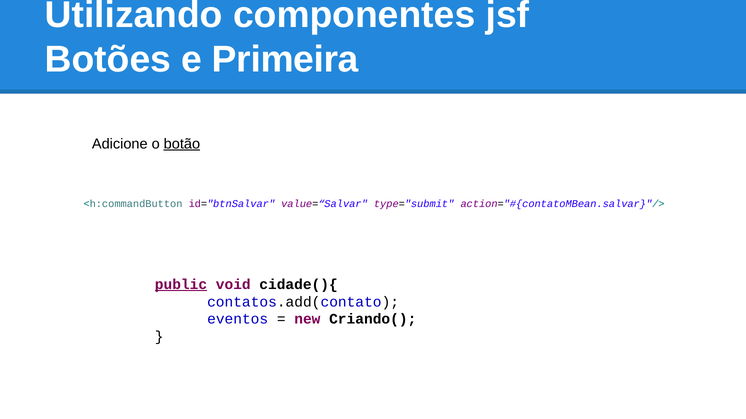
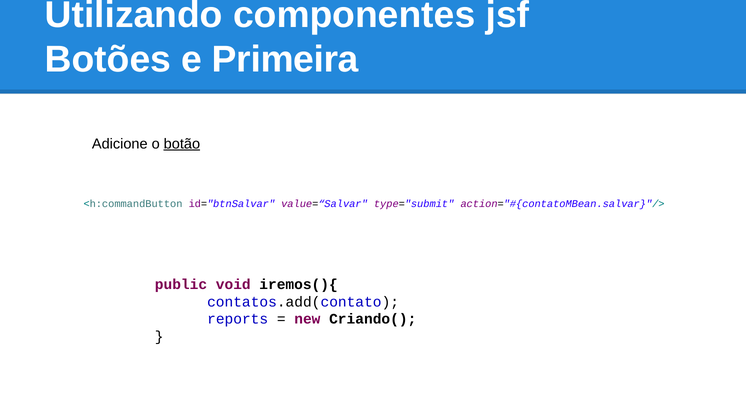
public underline: present -> none (181, 285)
cidade(){: cidade(){ -> iremos(){ (299, 285)
eventos: eventos -> reports (238, 320)
